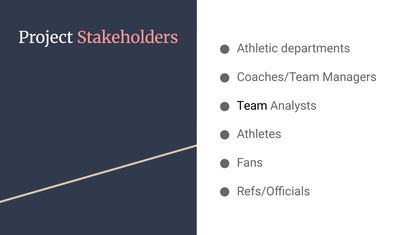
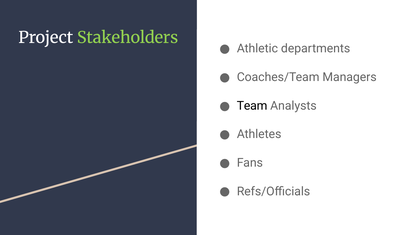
Stakeholders colour: pink -> light green (128, 38)
